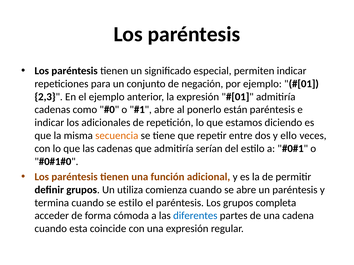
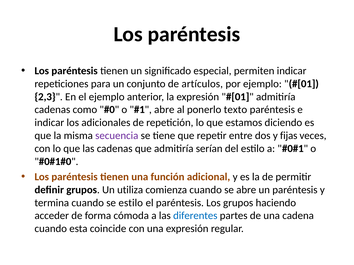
negación: negación -> artículos (202, 84)
están: están -> texto (235, 110)
secuencia colour: orange -> purple (117, 136)
ello: ello -> fijas (289, 136)
completa: completa -> haciendo (276, 203)
